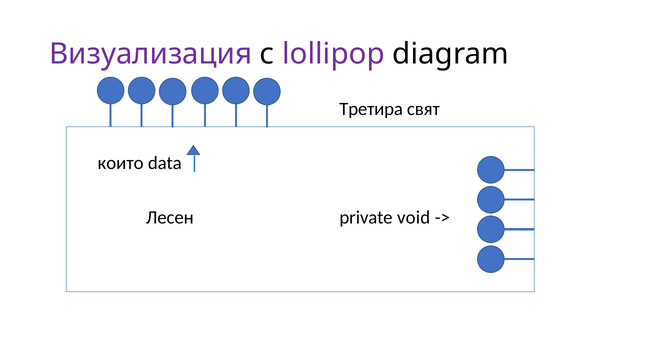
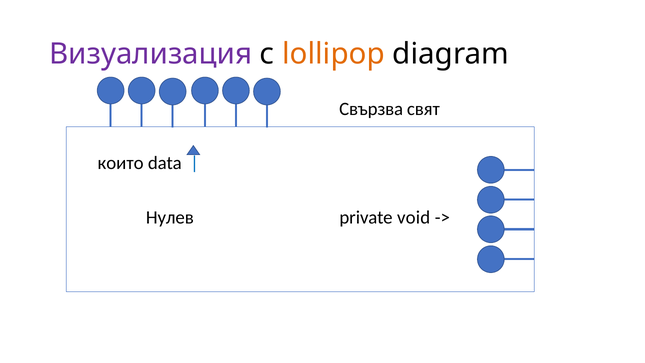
lollipop colour: purple -> orange (334, 54)
Третира: Третира -> Свързва (371, 109)
Лесен: Лесен -> Нулев (170, 217)
